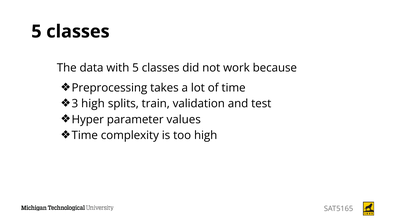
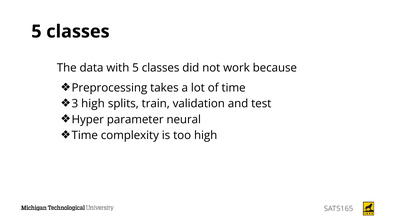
values: values -> neural (184, 119)
